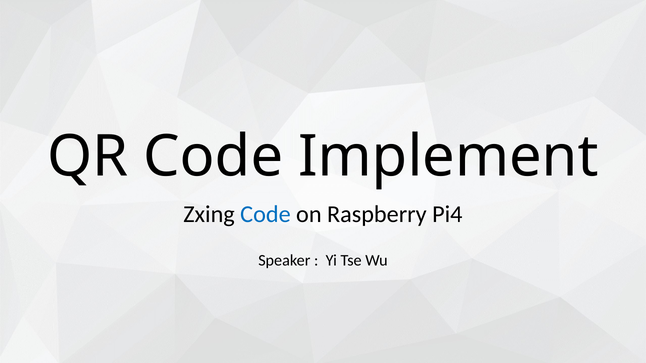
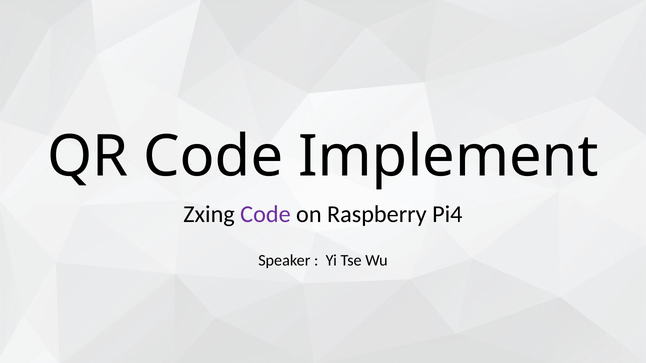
Code colour: blue -> purple (265, 214)
